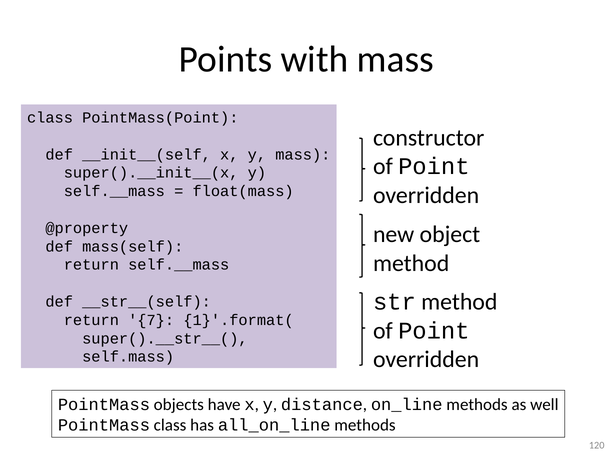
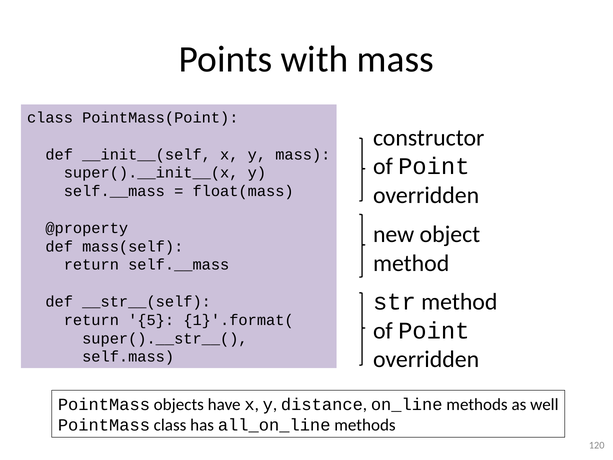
7: 7 -> 5 (151, 320)
